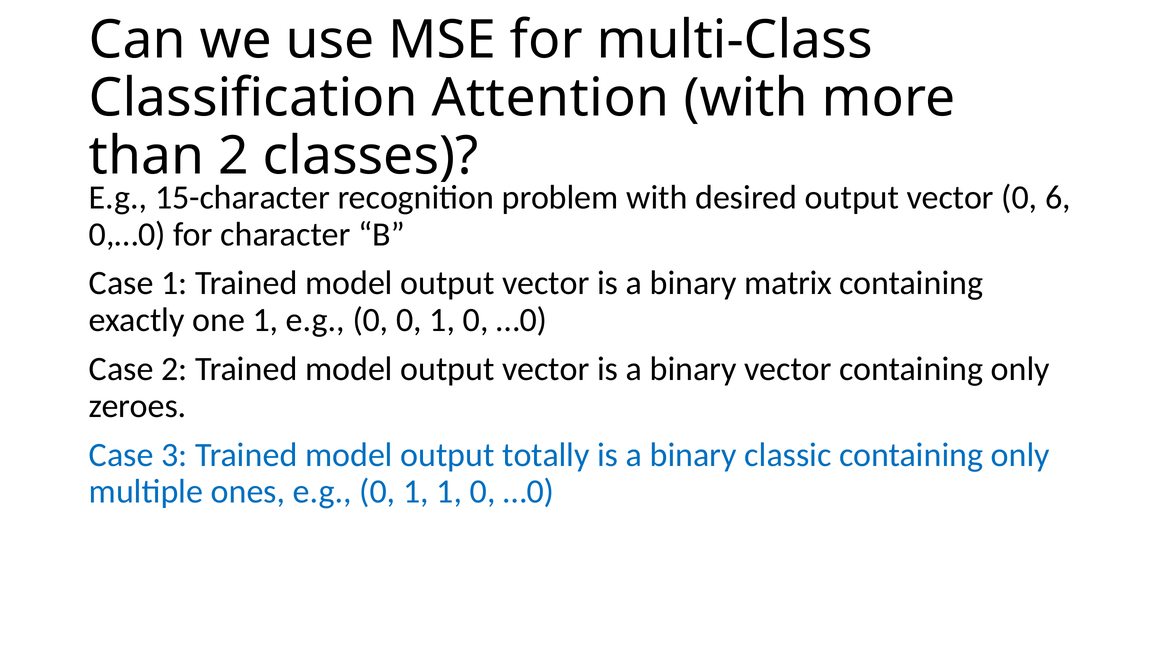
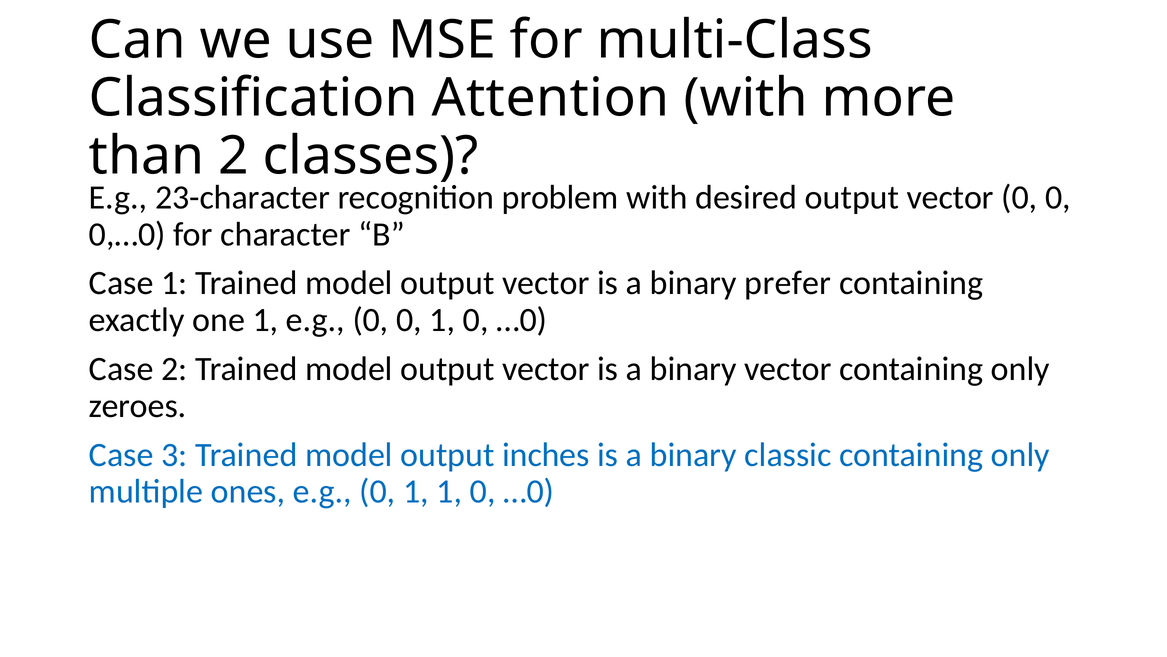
15-character: 15-character -> 23-character (243, 197)
vector 0 6: 6 -> 0 (1058, 197)
matrix: matrix -> prefer (788, 283)
totally: totally -> inches (546, 454)
